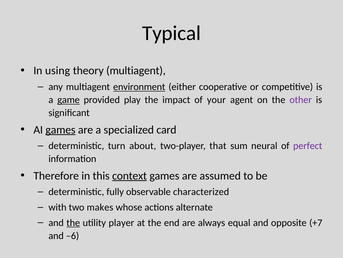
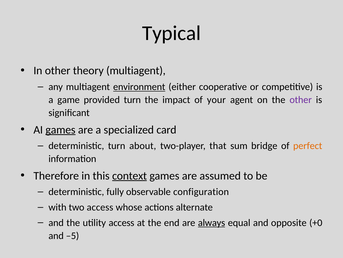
In using: using -> other (58, 70)
game underline: present -> none (69, 100)
provided play: play -> turn (132, 100)
neural: neural -> bridge (264, 145)
perfect colour: purple -> orange (308, 145)
characterized: characterized -> configuration (201, 191)
two makes: makes -> access (100, 207)
the underline: present -> none (73, 222)
utility player: player -> access (122, 222)
always underline: none -> present (212, 222)
+7: +7 -> +0 (316, 222)
–6: –6 -> –5 (73, 235)
